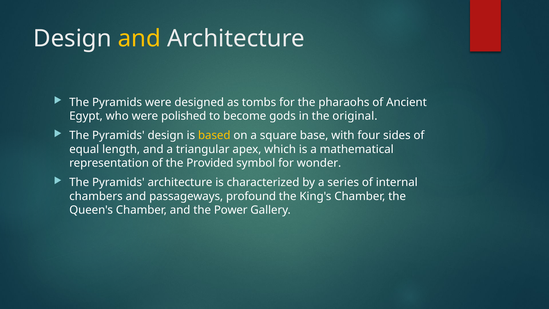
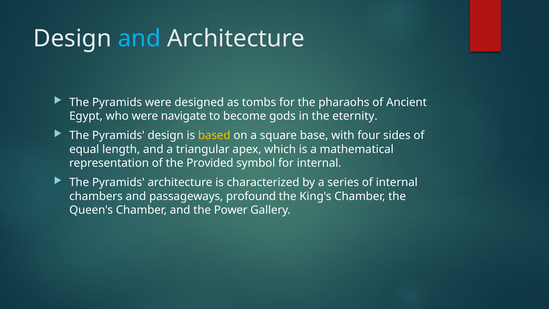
and colour: yellow -> light blue (139, 39)
polished: polished -> navigate (184, 116)
original: original -> eternity (355, 116)
for wonder: wonder -> internal (319, 163)
